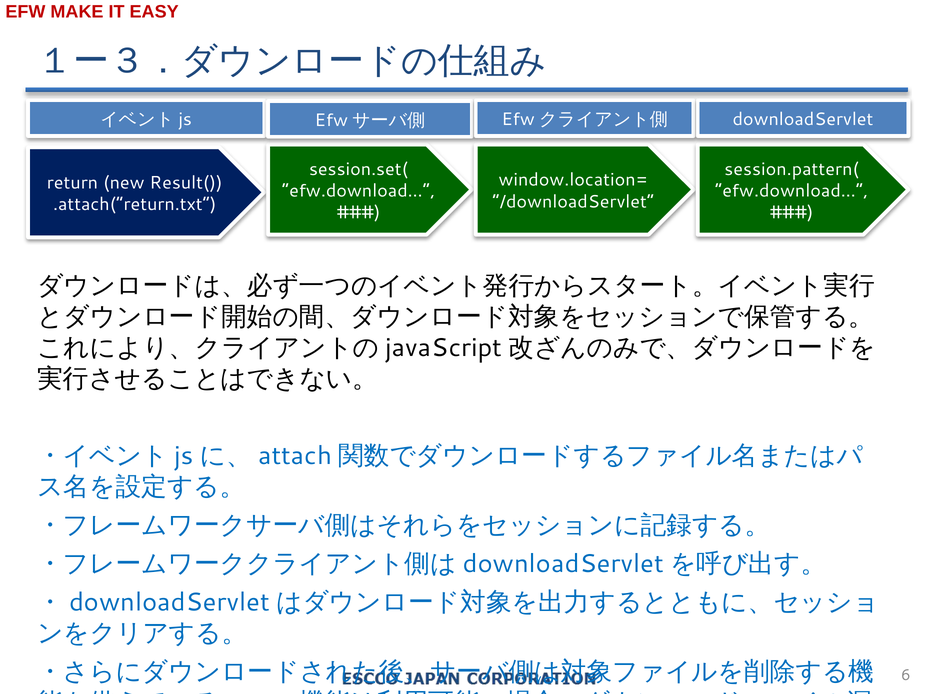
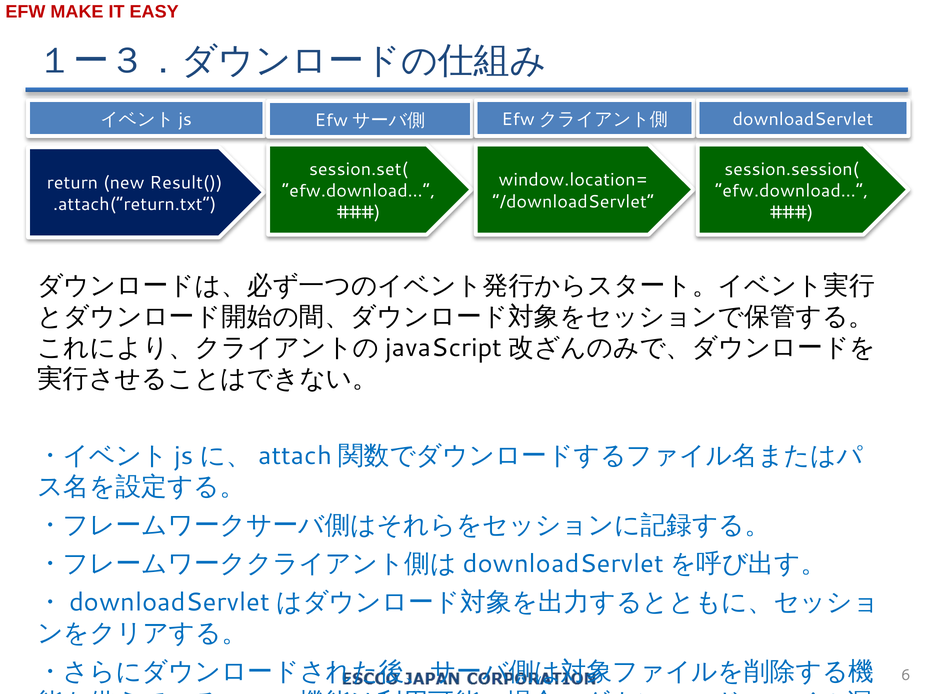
session.pattern(: session.pattern( -> session.session( (792, 169)
